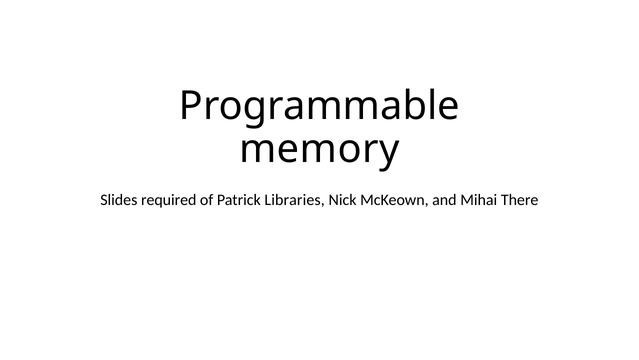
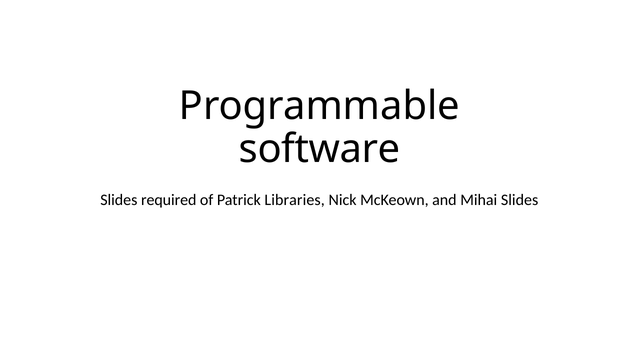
memory: memory -> software (320, 149)
Mihai There: There -> Slides (520, 200)
